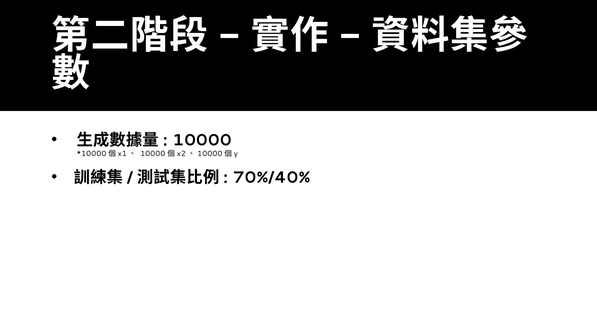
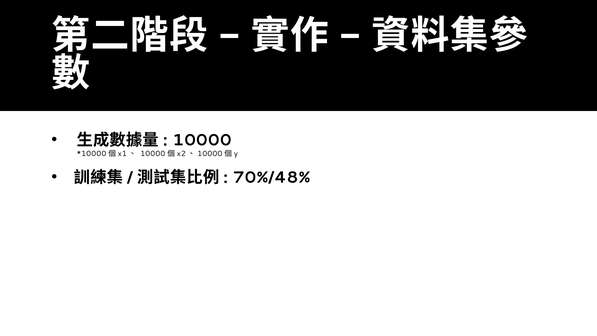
70%/40%: 70%/40% -> 70%/48% (272, 177)
